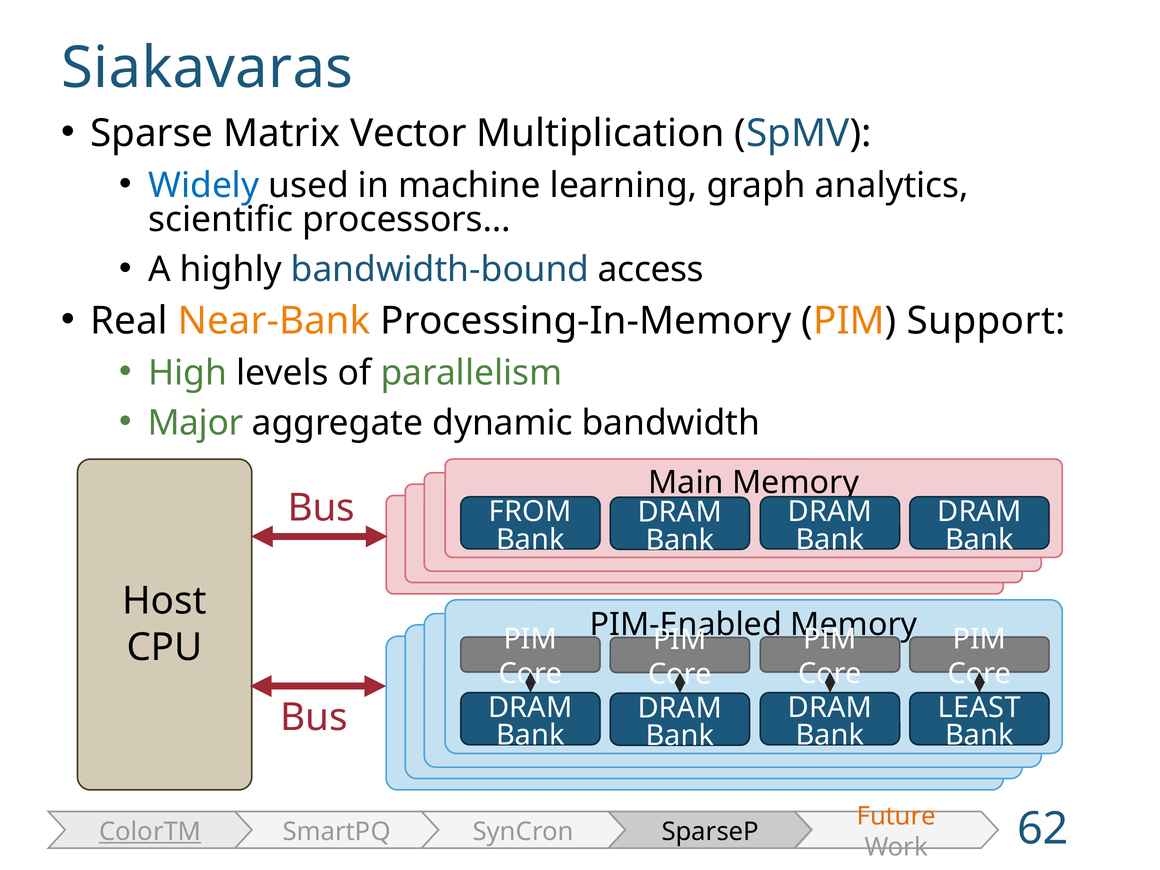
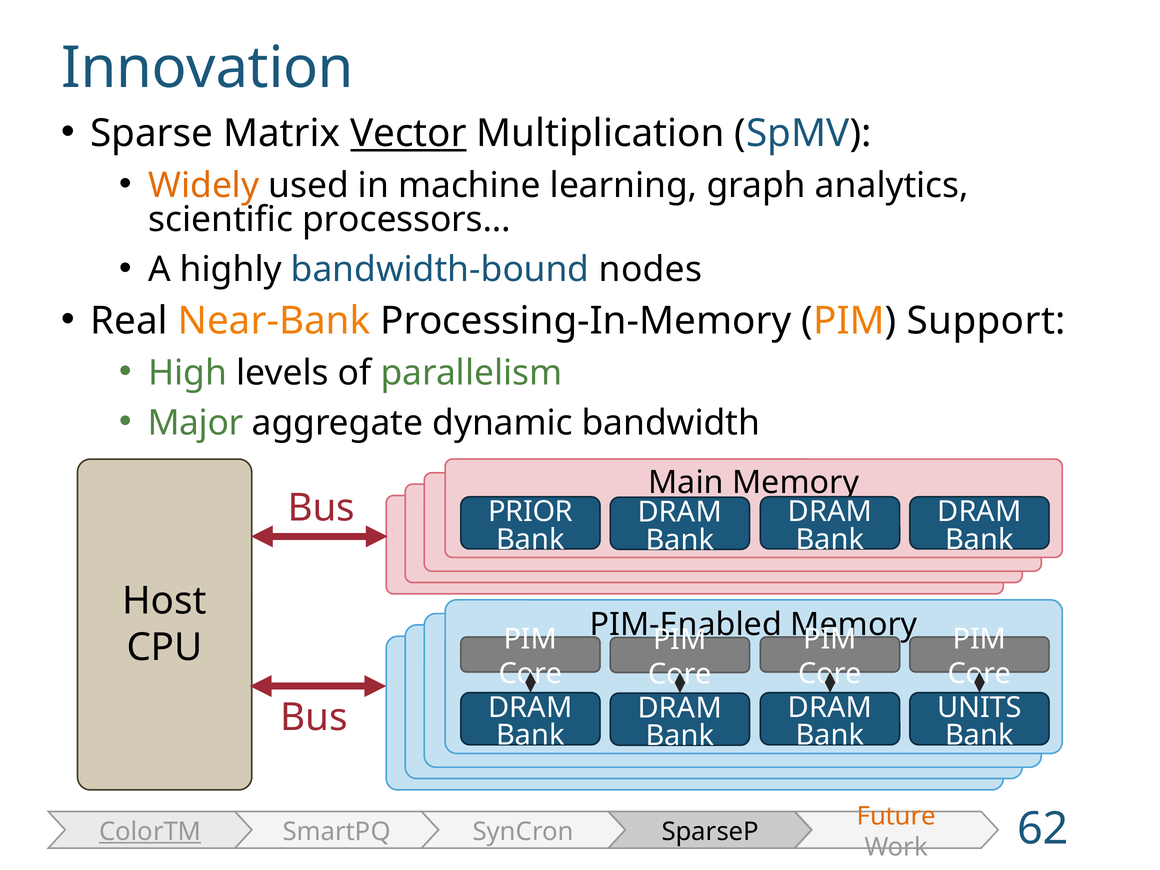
Siakavaras: Siakavaras -> Innovation (208, 68)
Vector underline: none -> present (408, 134)
Widely colour: blue -> orange (204, 185)
access: access -> nodes (651, 269)
FROM: FROM -> PRIOR (531, 512)
LEAST: LEAST -> UNITS (980, 708)
